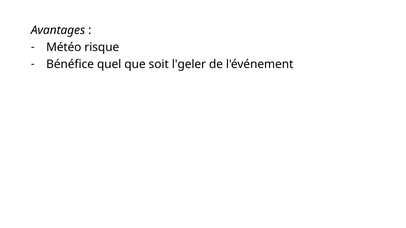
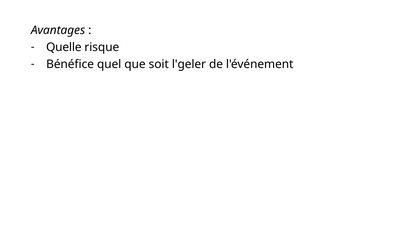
Météo: Météo -> Quelle (64, 47)
